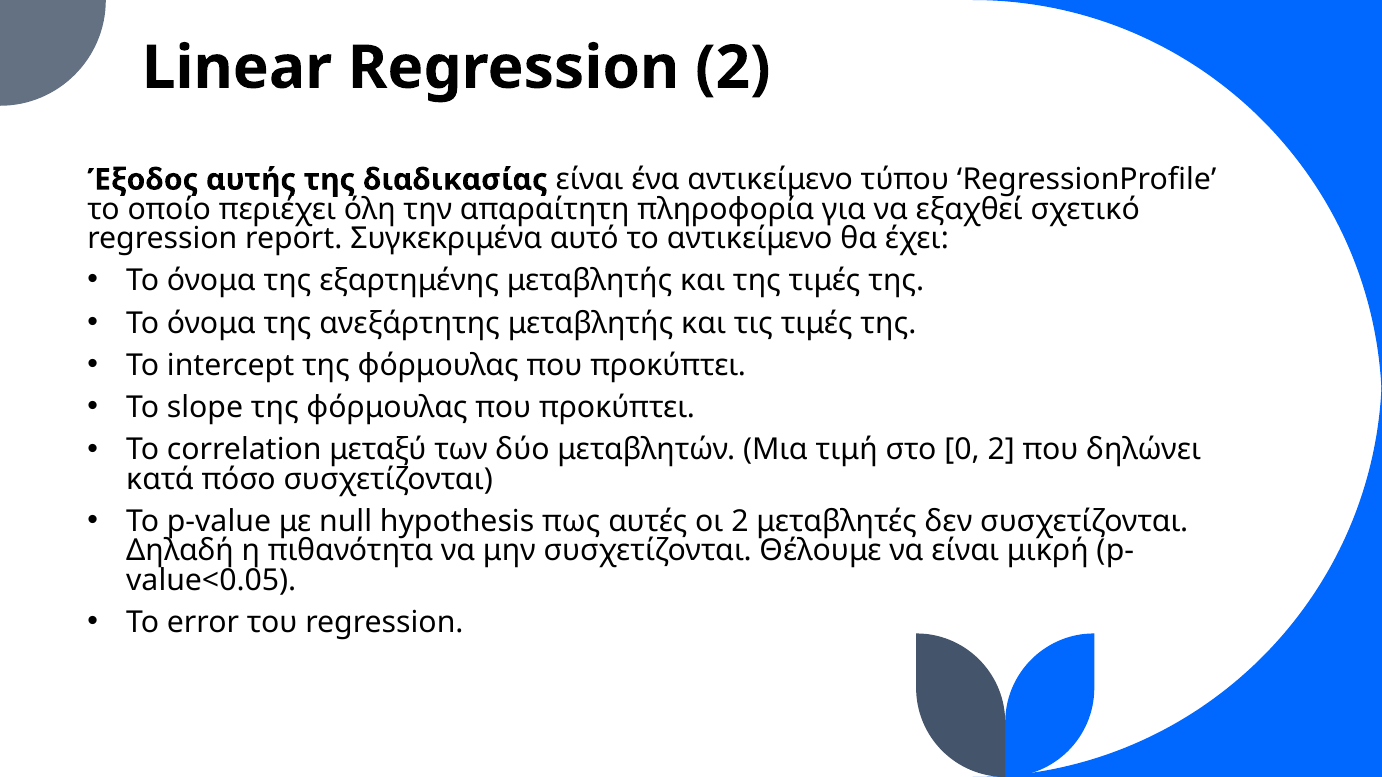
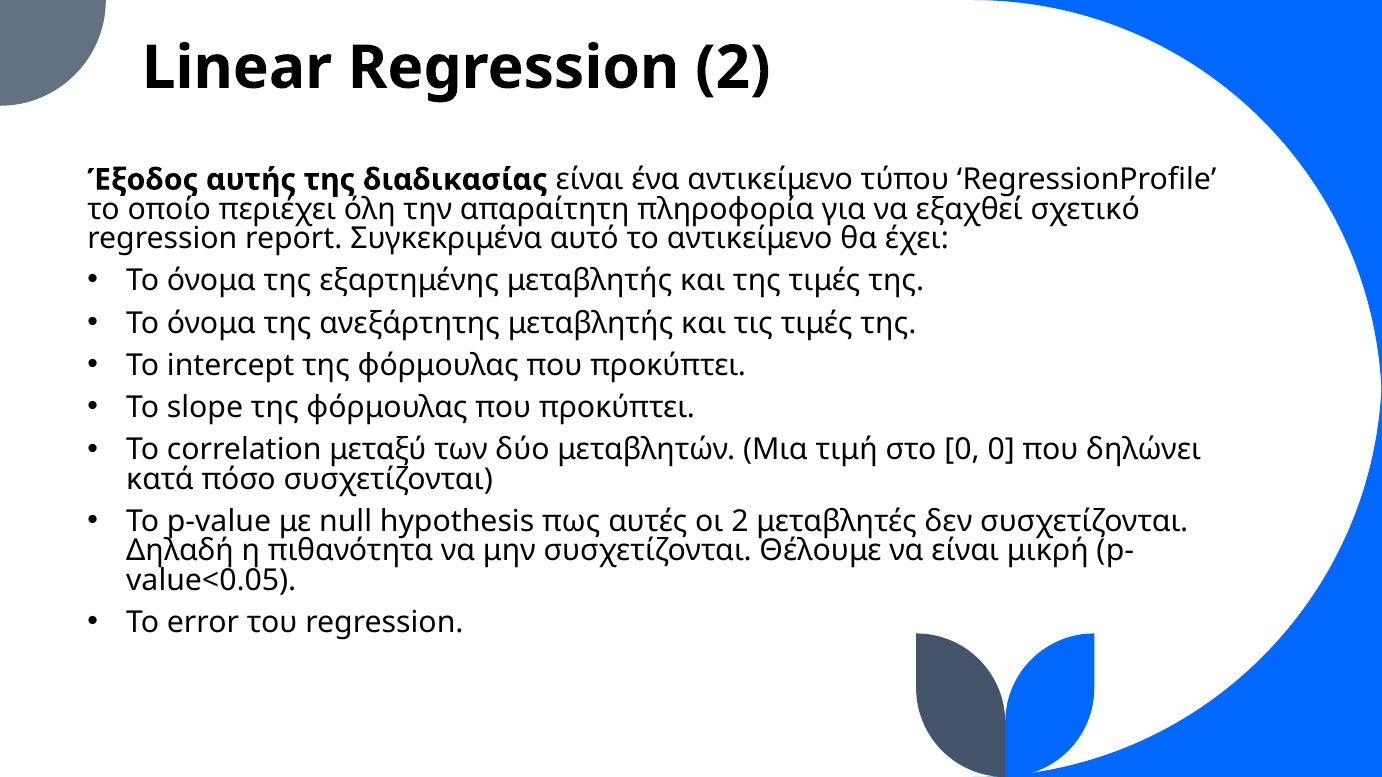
0 2: 2 -> 0 (1001, 450)
